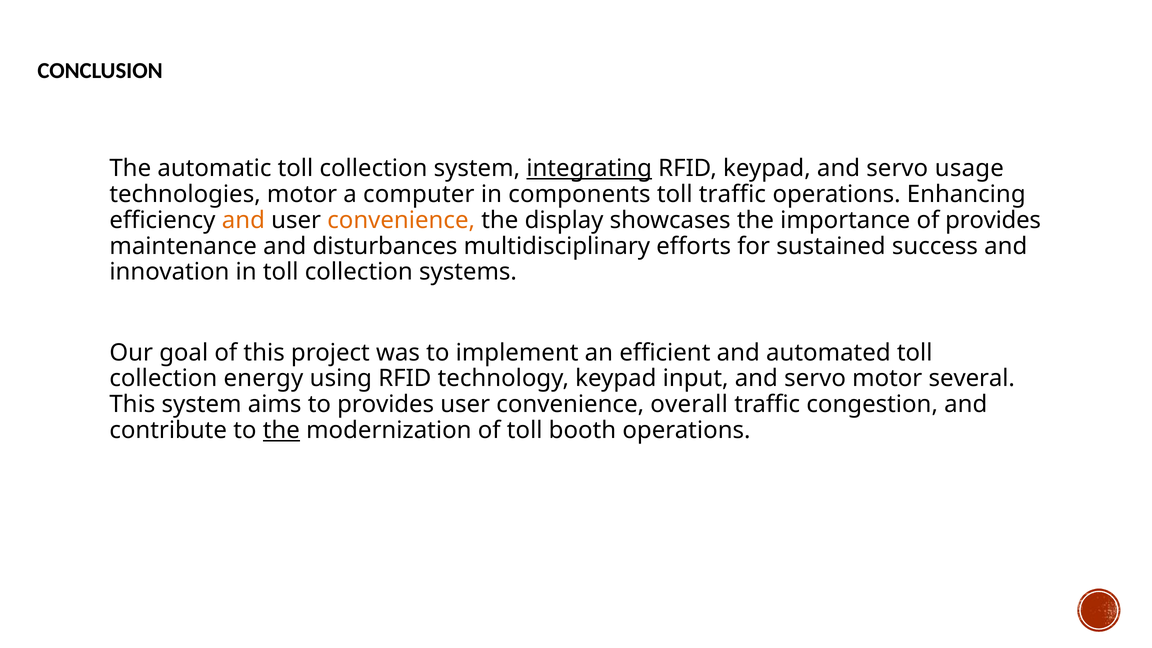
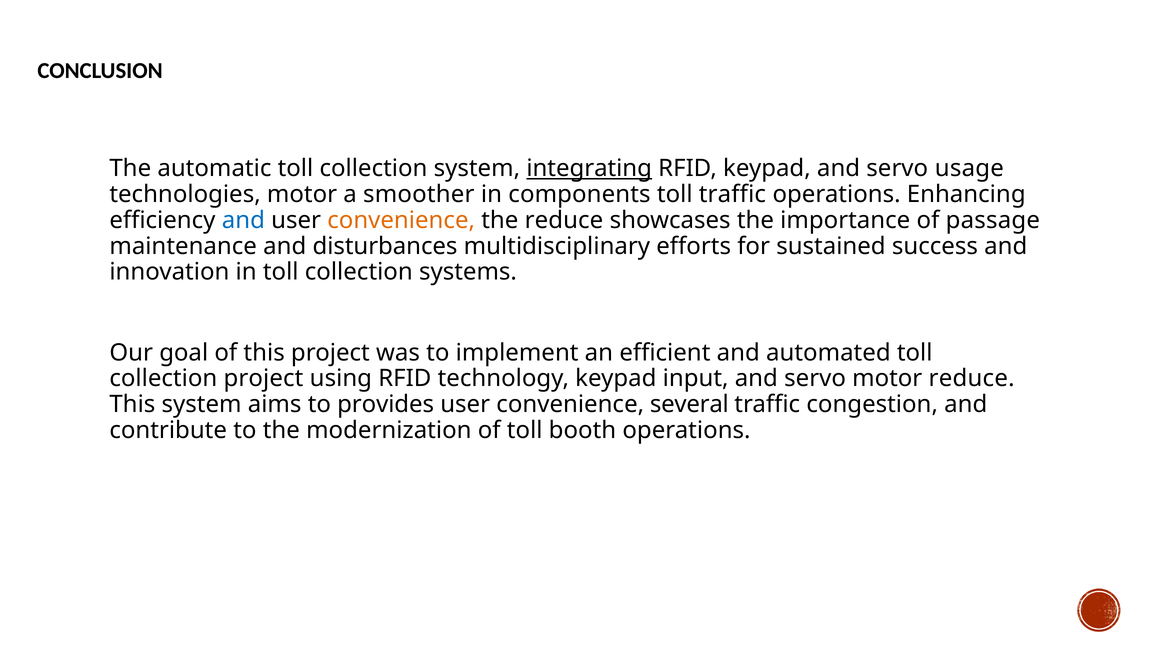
computer: computer -> smoother (419, 194)
and colour: orange -> blue (243, 220)
the display: display -> reduce (564, 220)
of provides: provides -> passage (993, 220)
collection energy: energy -> project (263, 379)
motor several: several -> reduce (972, 379)
overall: overall -> several (689, 404)
the underline: present -> none (281, 430)
